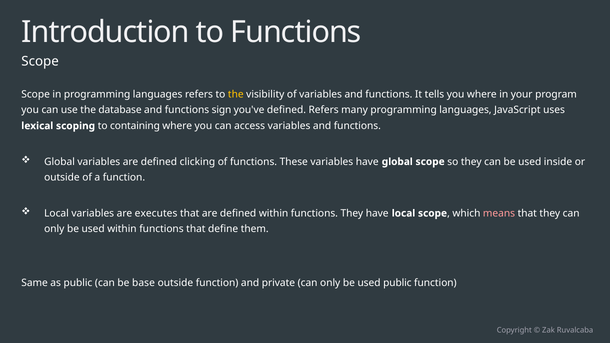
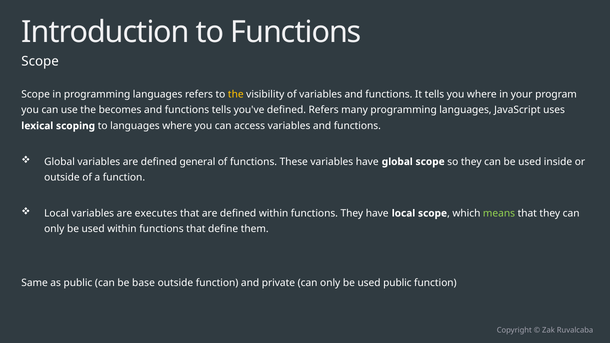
database: database -> becomes (120, 110)
functions sign: sign -> tells (221, 110)
to containing: containing -> languages (135, 126)
clicking: clicking -> general (197, 162)
means colour: pink -> light green (499, 213)
